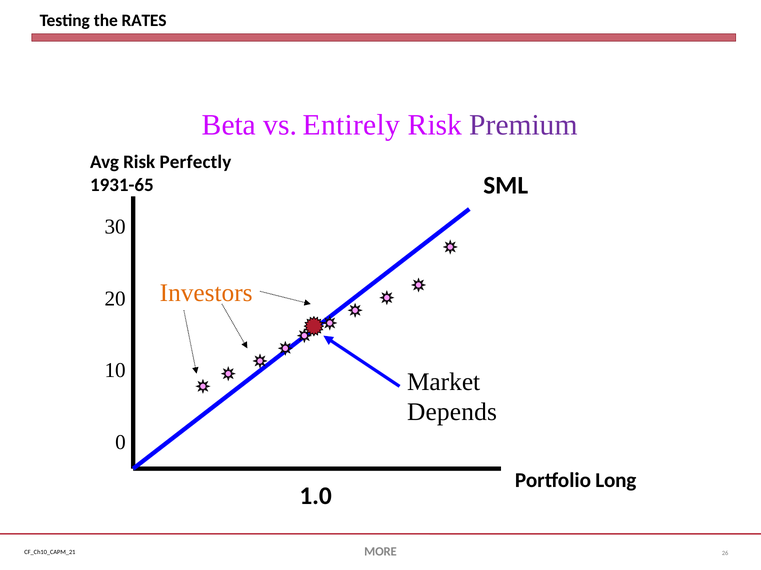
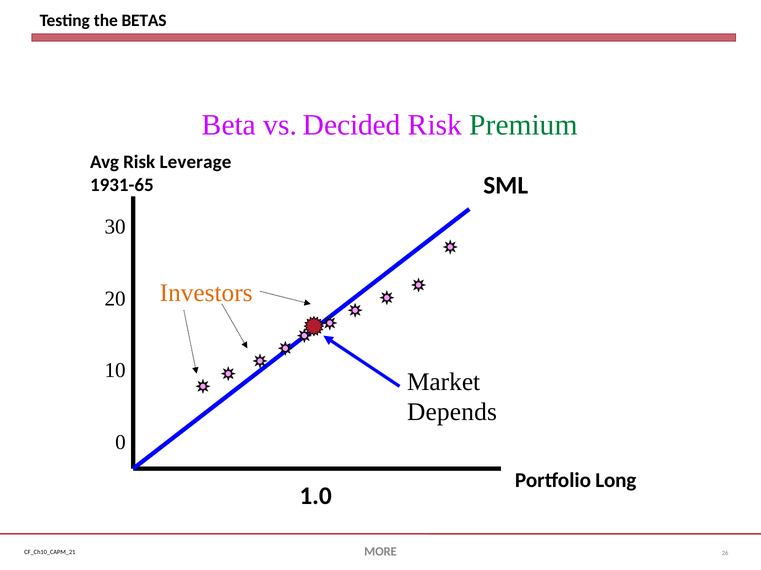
RATES: RATES -> BETAS (144, 21)
Entirely: Entirely -> Decided (352, 125)
Premium colour: purple -> green (524, 125)
Perfectly: Perfectly -> Leverage (195, 162)
